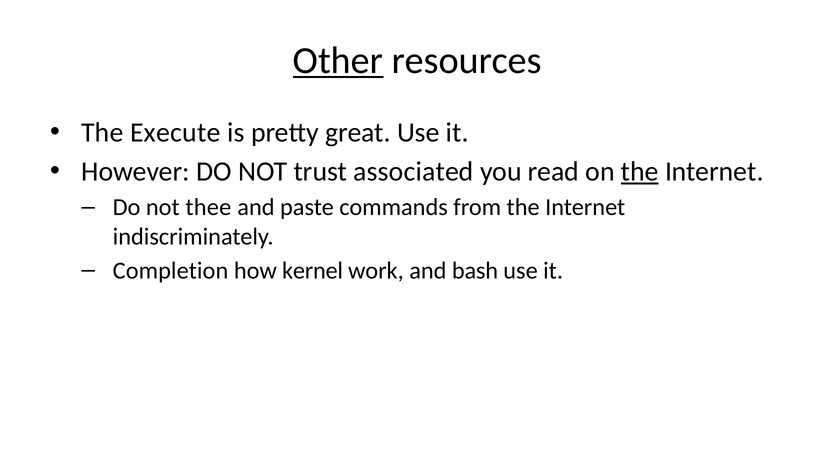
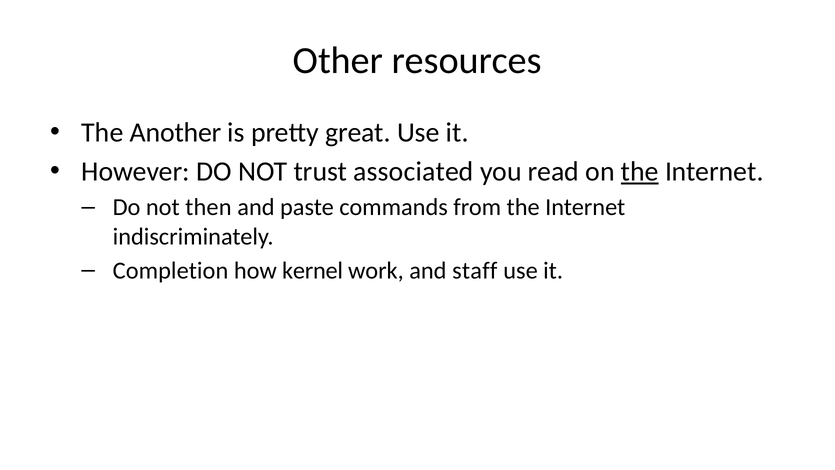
Other underline: present -> none (338, 61)
Execute: Execute -> Another (176, 132)
thee: thee -> then (208, 207)
bash: bash -> staff (475, 271)
